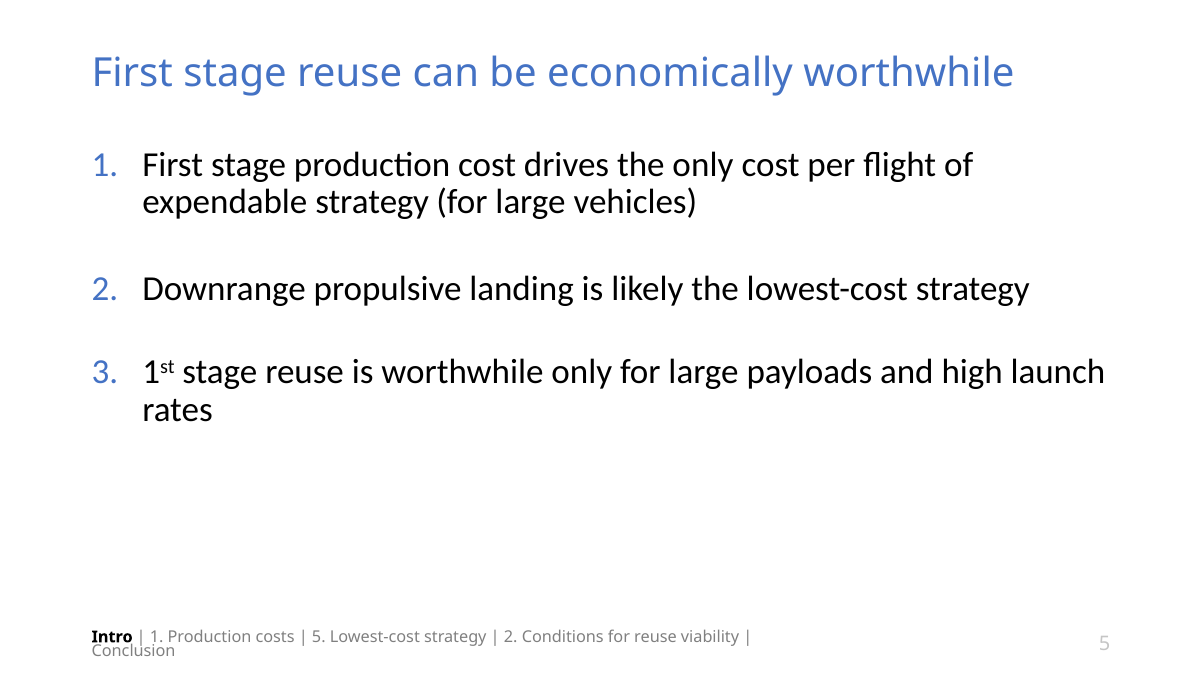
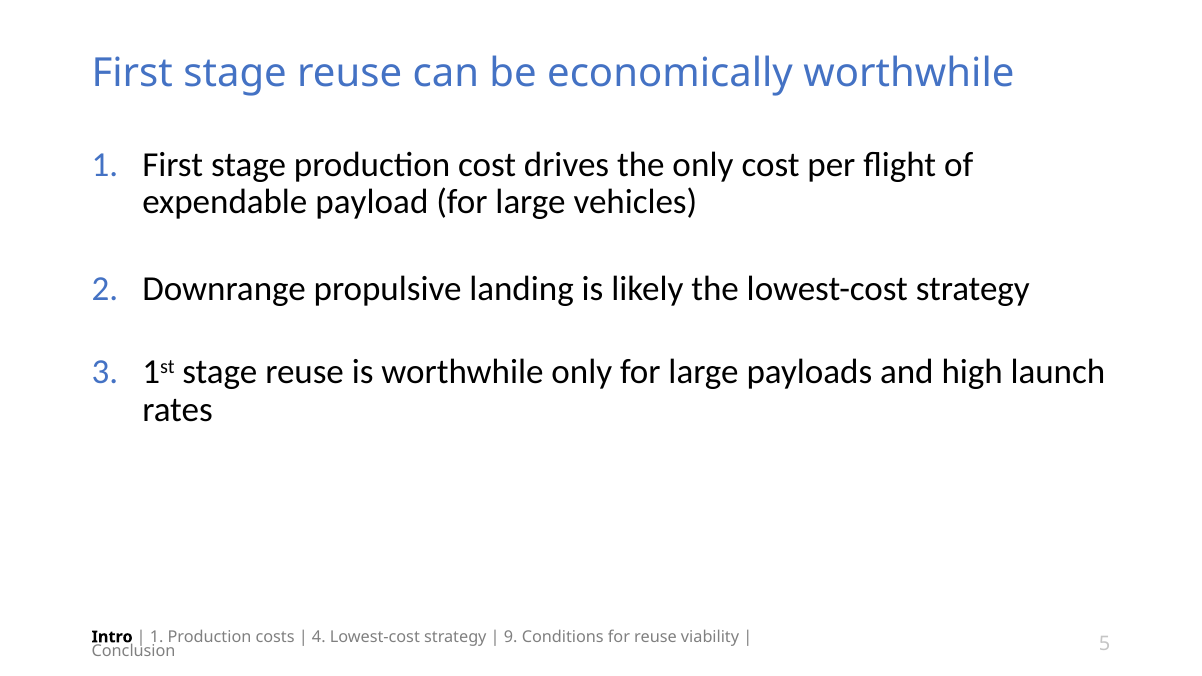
expendable strategy: strategy -> payload (372, 202)
5: 5 -> 4 (319, 637)
2: 2 -> 9 (511, 637)
